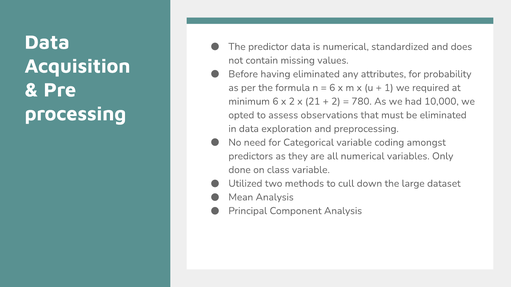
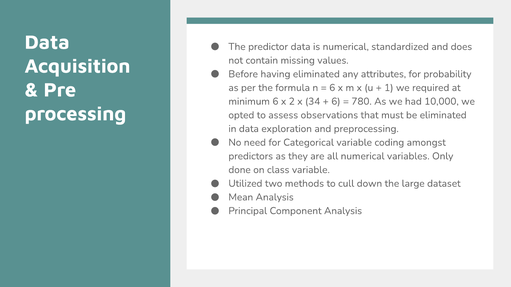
21: 21 -> 34 (313, 102)
2: 2 -> 6 (336, 102)
